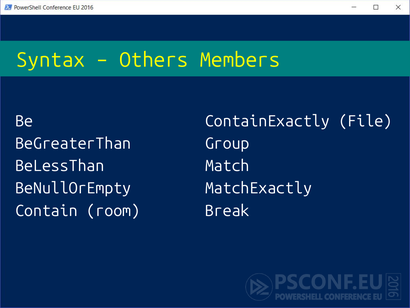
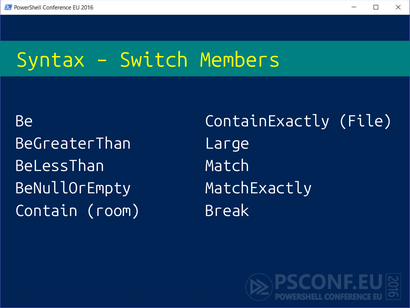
Others: Others -> Switch (154, 60)
Group: Group -> Large (227, 143)
